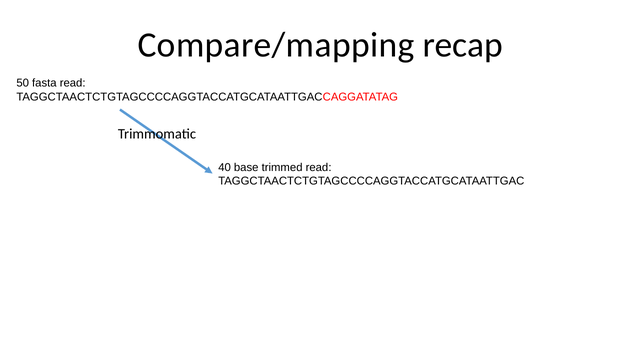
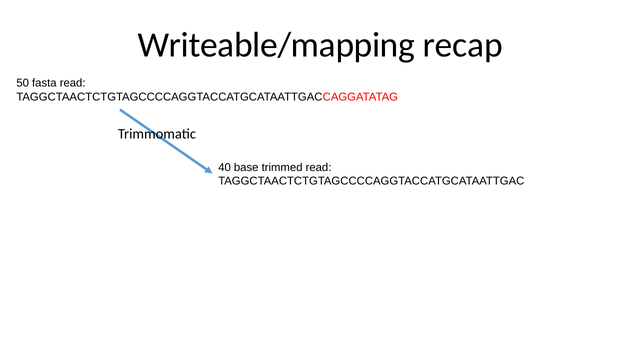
Compare/mapping: Compare/mapping -> Writeable/mapping (276, 45)
